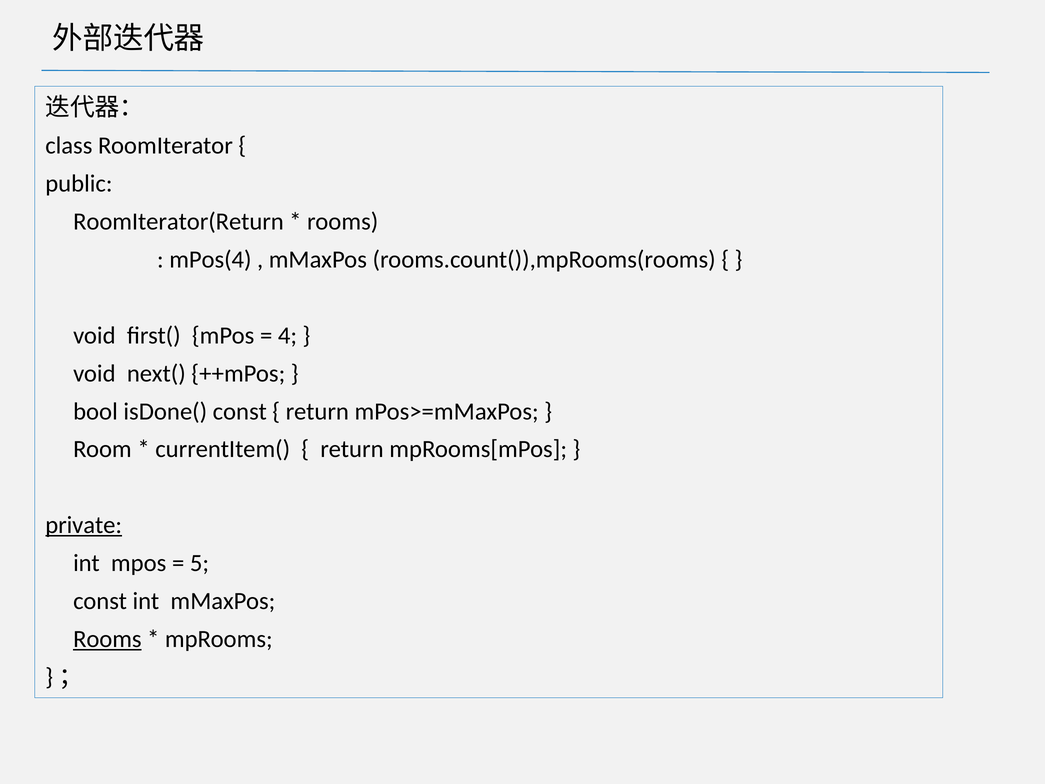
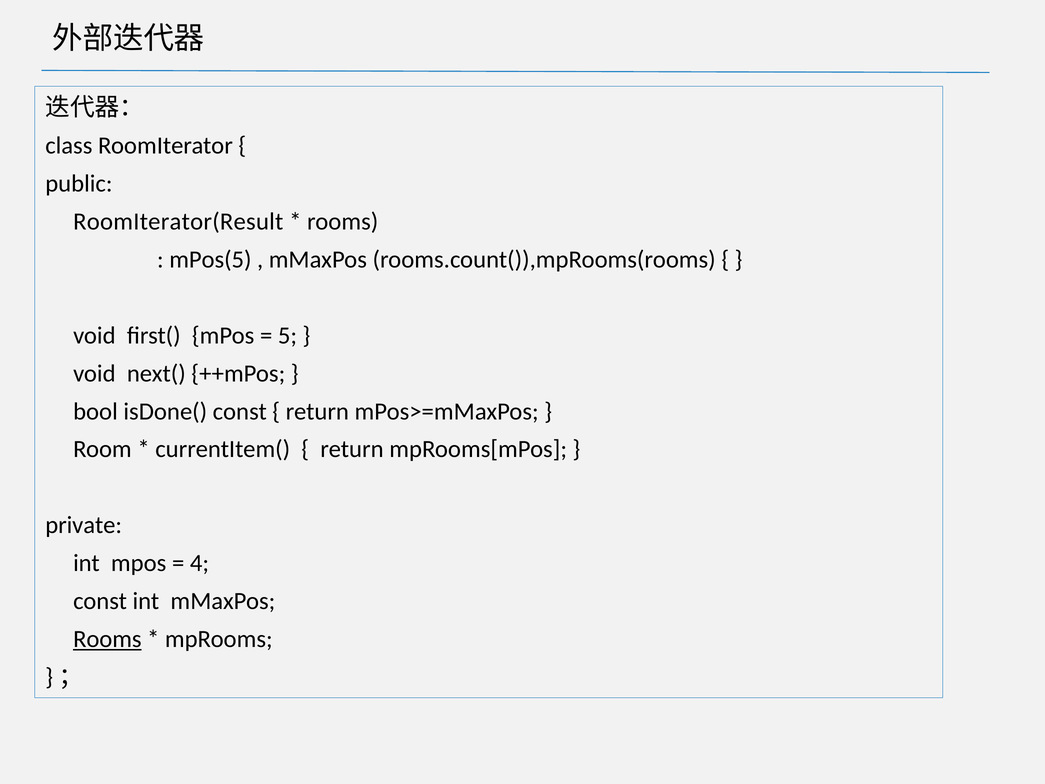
RoomIterator(Return: RoomIterator(Return -> RoomIterator(Result (178, 222)
mPos(4: mPos(4 -> mPos(5 (210, 260)
4: 4 -> 5 (287, 335)
private underline: present -> none (84, 525)
5: 5 -> 4 (199, 563)
